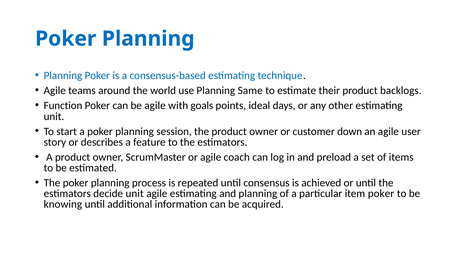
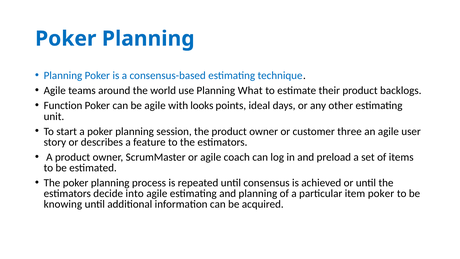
Same: Same -> What (250, 91)
goals: goals -> looks (202, 106)
down: down -> three (350, 131)
decide unit: unit -> into (135, 193)
